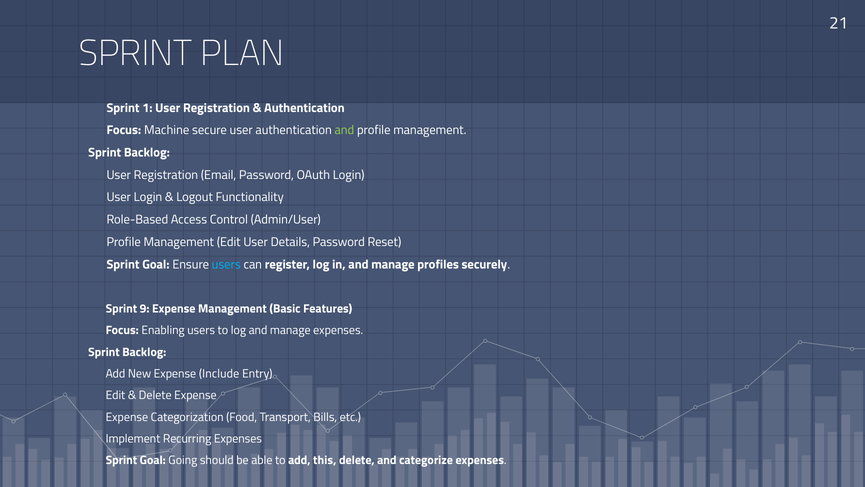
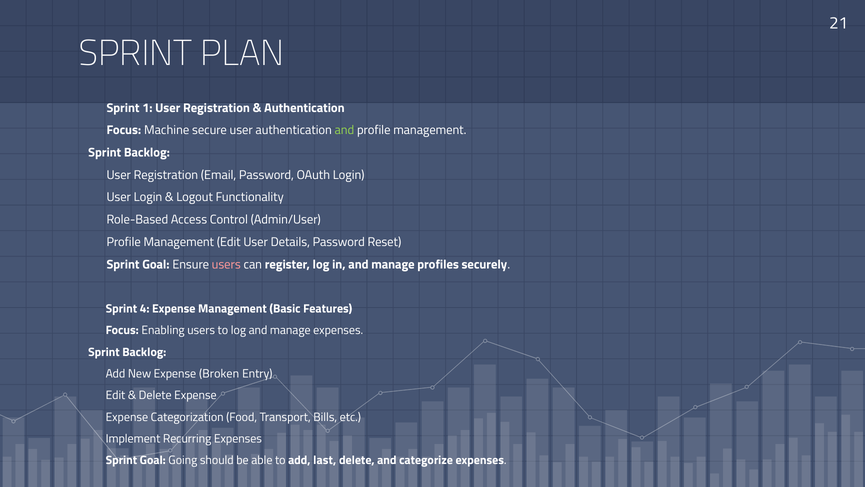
users colour: light blue -> pink (226, 264)
9: 9 -> 4 (145, 308)
Include: Include -> Broken (219, 373)
this: this -> last (325, 460)
